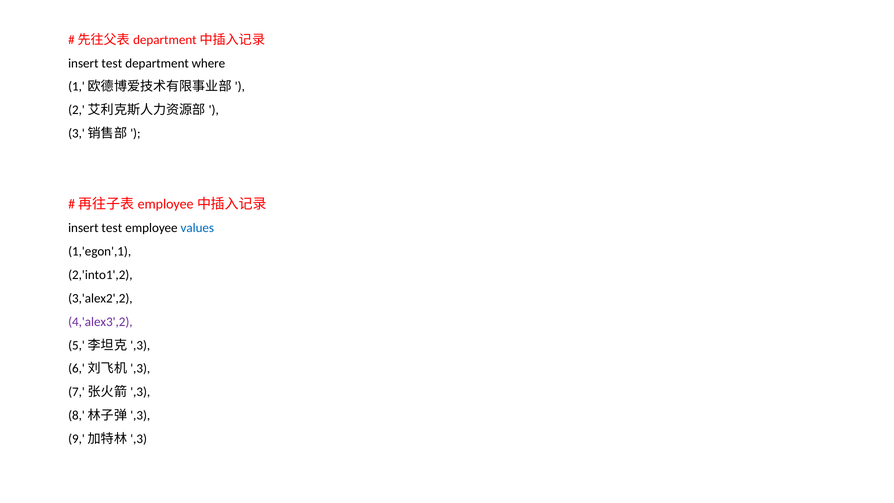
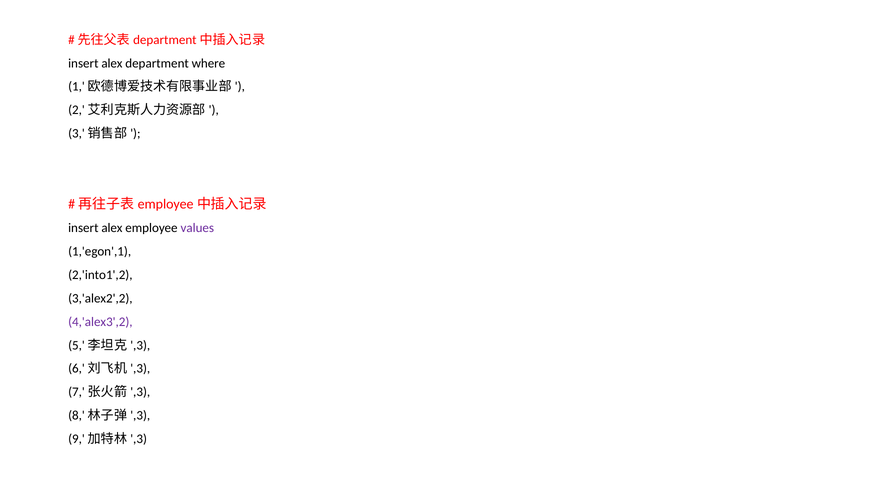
test: test -> alex (112, 63)
test: test -> alex (112, 228)
values colour: blue -> purple (197, 228)
